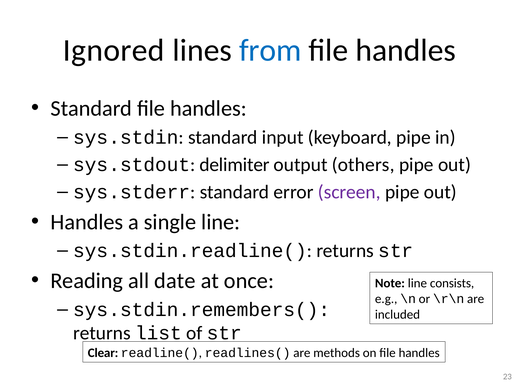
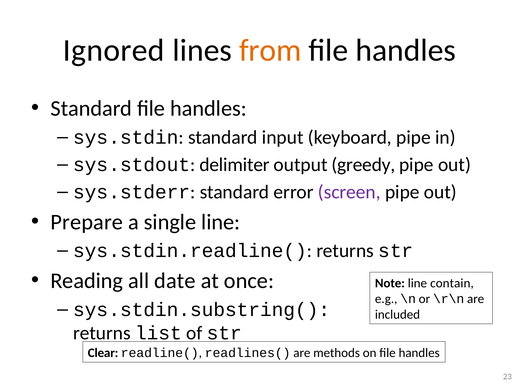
from colour: blue -> orange (270, 50)
others: others -> greedy (363, 165)
Handles: Handles -> Prepare (87, 222)
consists: consists -> contain (452, 283)
sys.stdin.remembers(: sys.stdin.remembers( -> sys.stdin.substring( (202, 310)
